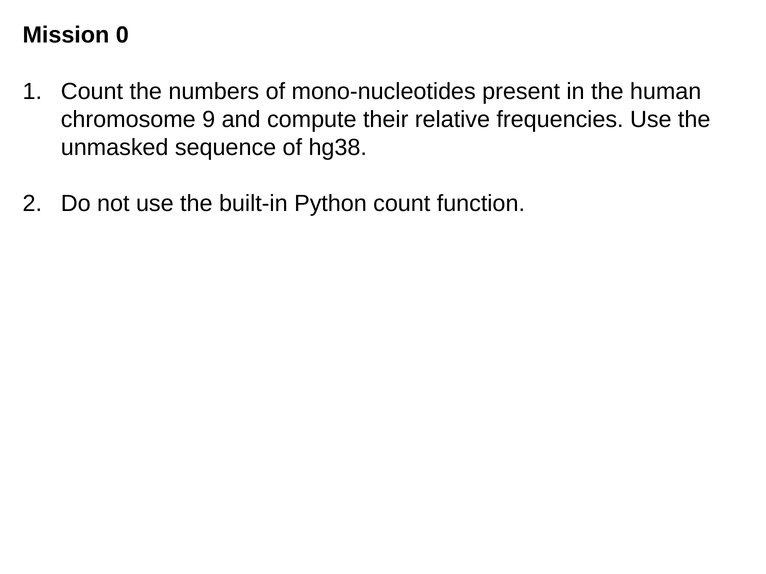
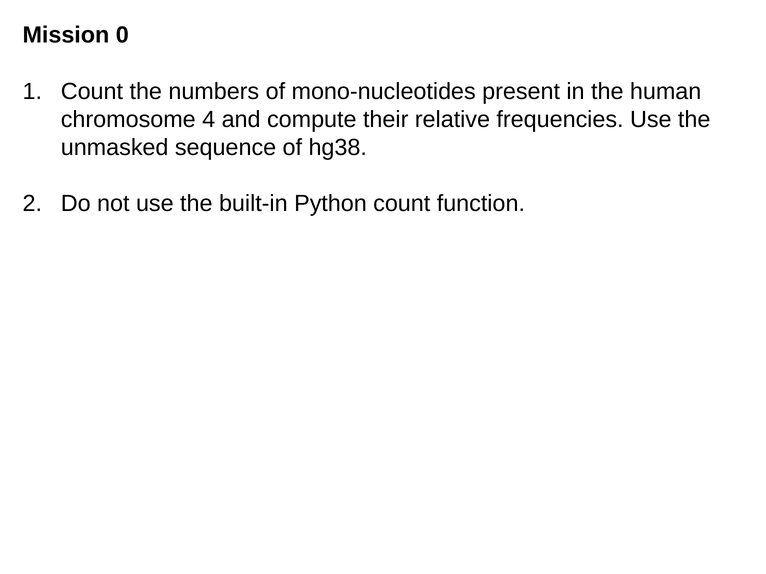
9: 9 -> 4 (209, 120)
